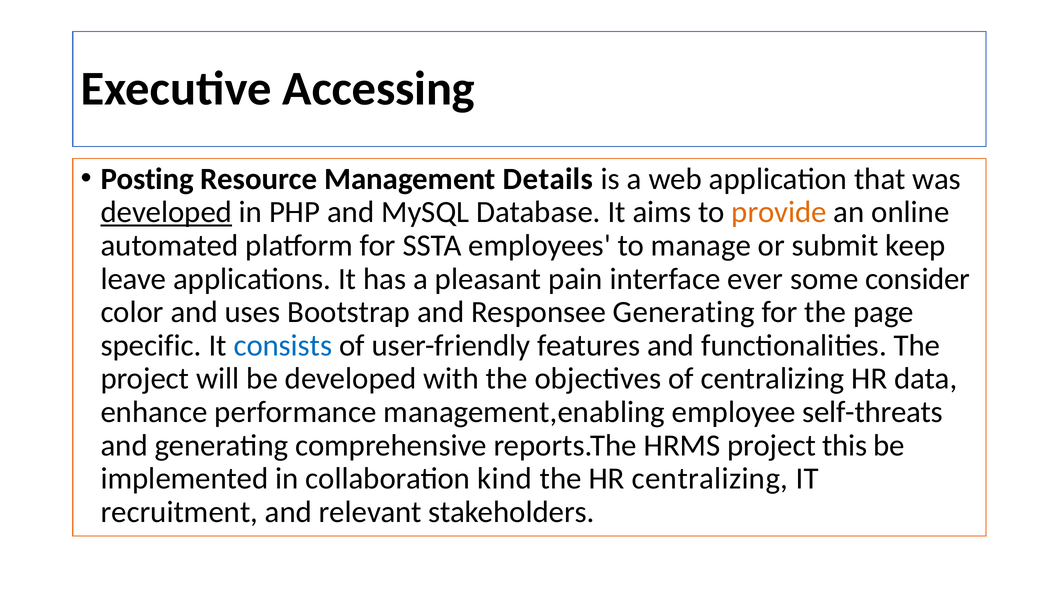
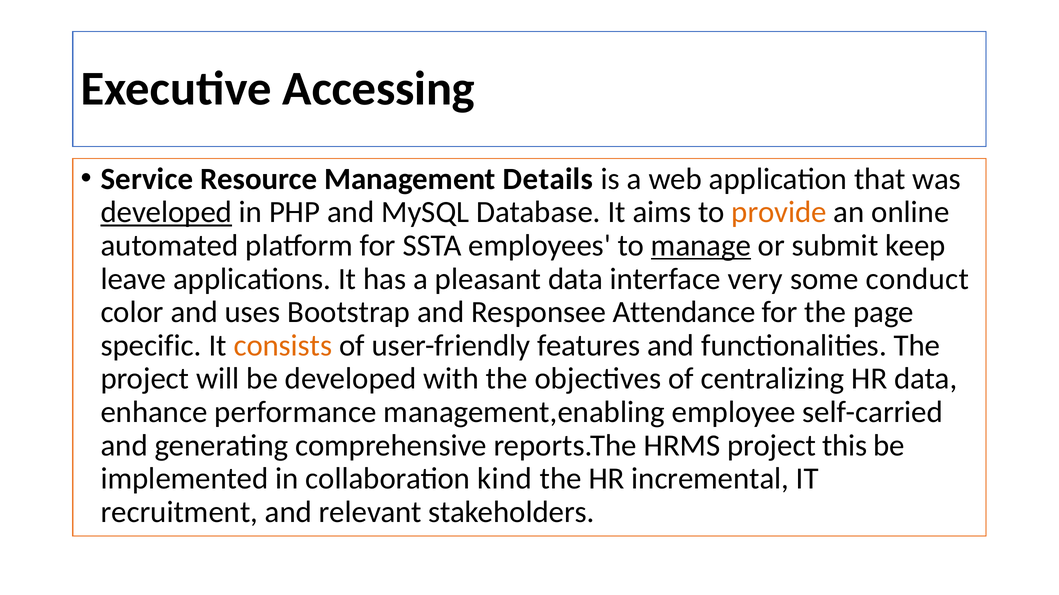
Posting: Posting -> Service (147, 179)
manage underline: none -> present (701, 246)
pleasant pain: pain -> data (576, 279)
ever: ever -> very (755, 279)
consider: consider -> conduct (917, 279)
Responsee Generating: Generating -> Attendance (684, 313)
consists colour: blue -> orange (283, 346)
self-threats: self-threats -> self-carried (873, 413)
HR centralizing: centralizing -> incremental (710, 479)
